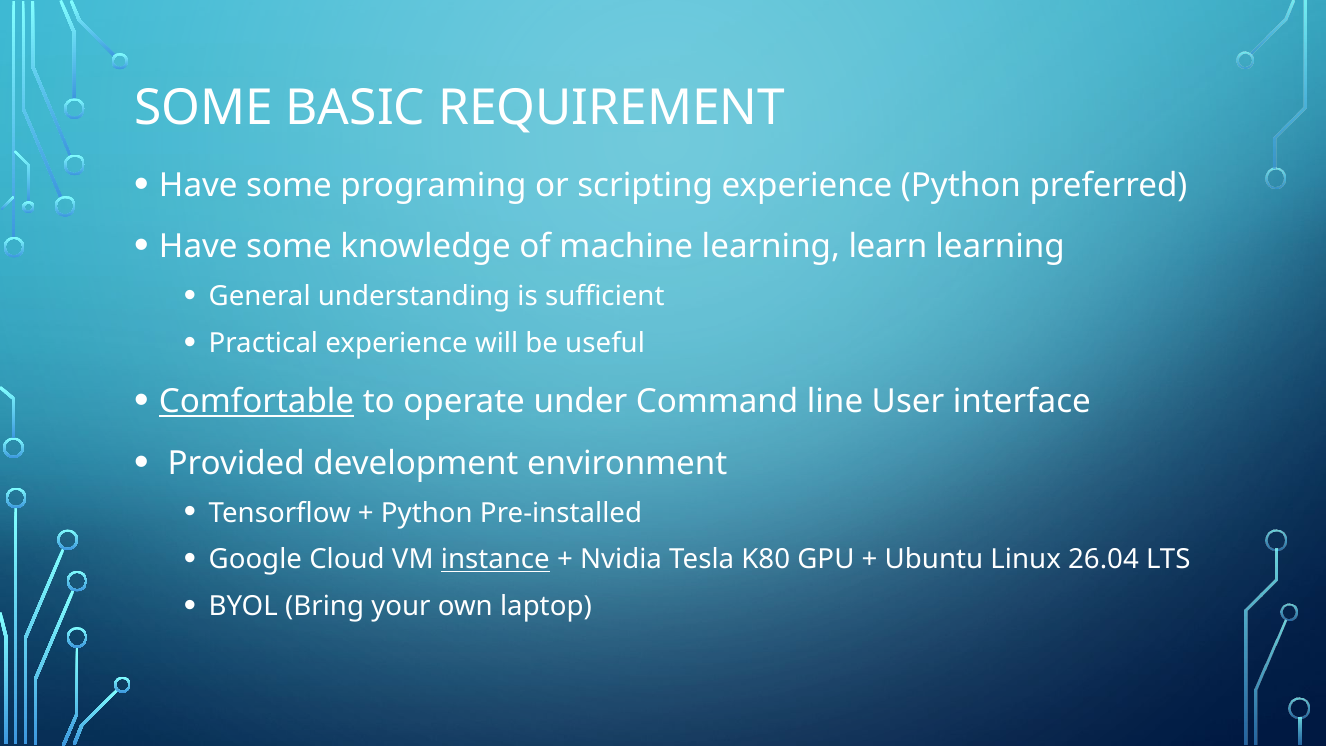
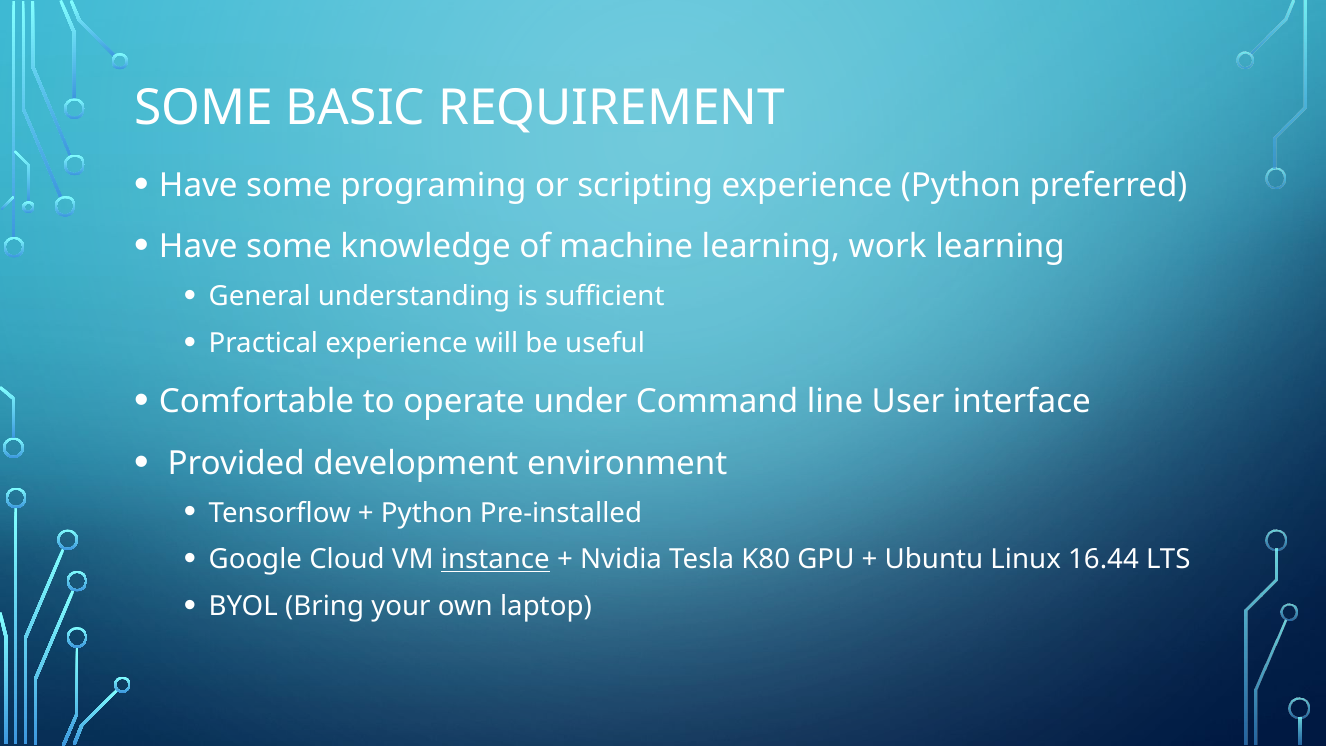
learn: learn -> work (888, 247)
Comfortable underline: present -> none (257, 402)
26.04: 26.04 -> 16.44 (1104, 559)
